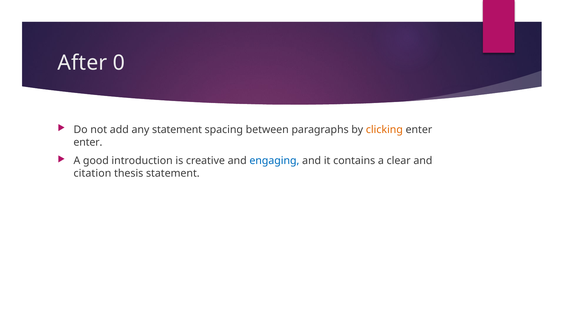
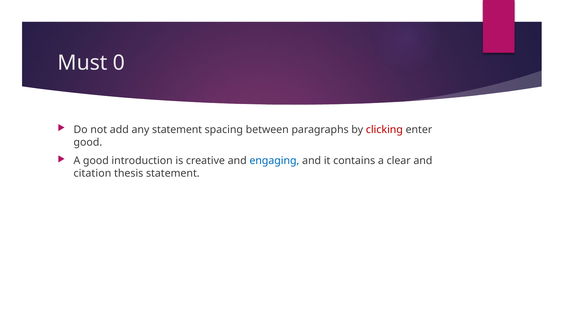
After: After -> Must (82, 63)
clicking colour: orange -> red (384, 130)
enter: enter -> good (88, 142)
